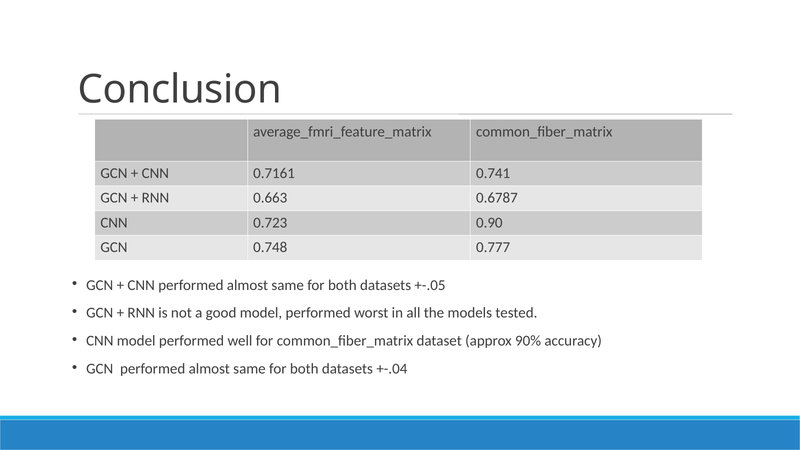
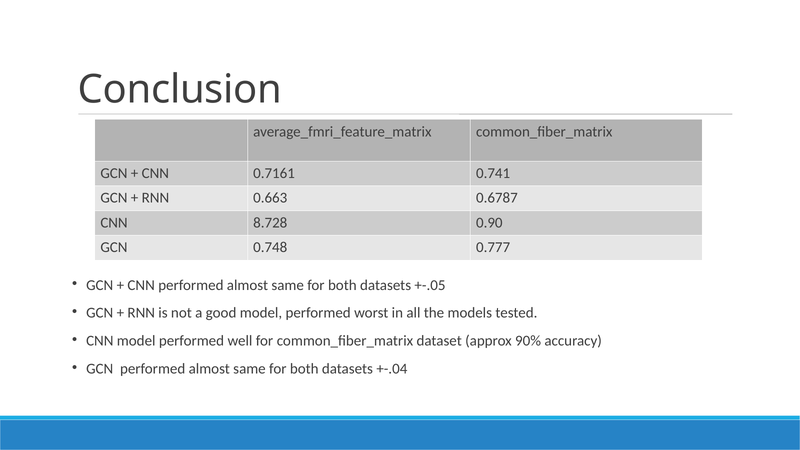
0.723: 0.723 -> 8.728 (270, 223)
